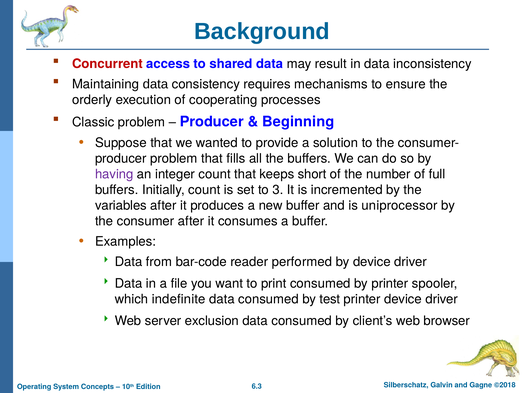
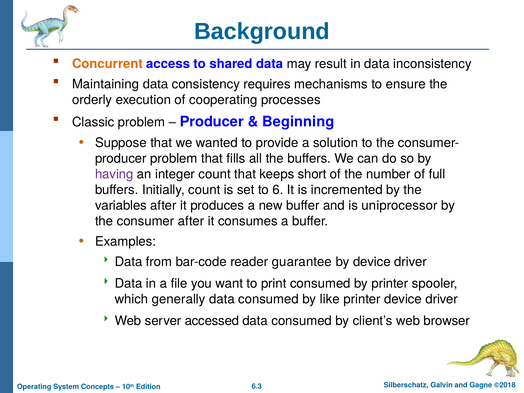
Concurrent colour: red -> orange (107, 64)
3: 3 -> 6 (278, 190)
performed: performed -> guarantee (302, 262)
indefinite: indefinite -> generally (179, 299)
test: test -> like (330, 299)
exclusion: exclusion -> accessed (212, 321)
